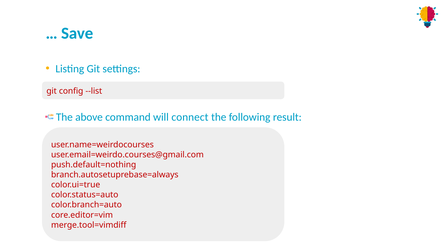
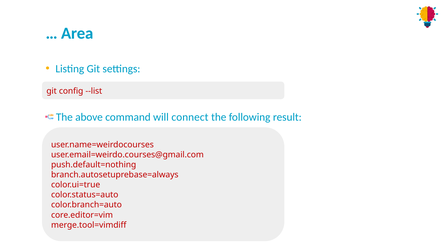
Save: Save -> Area (77, 33)
